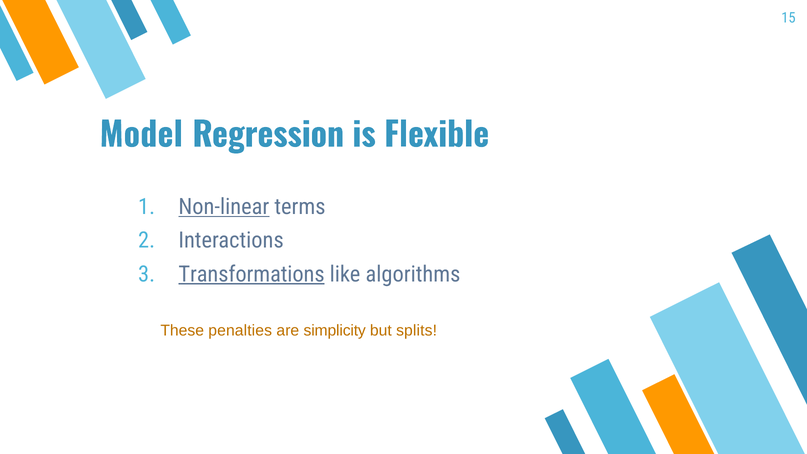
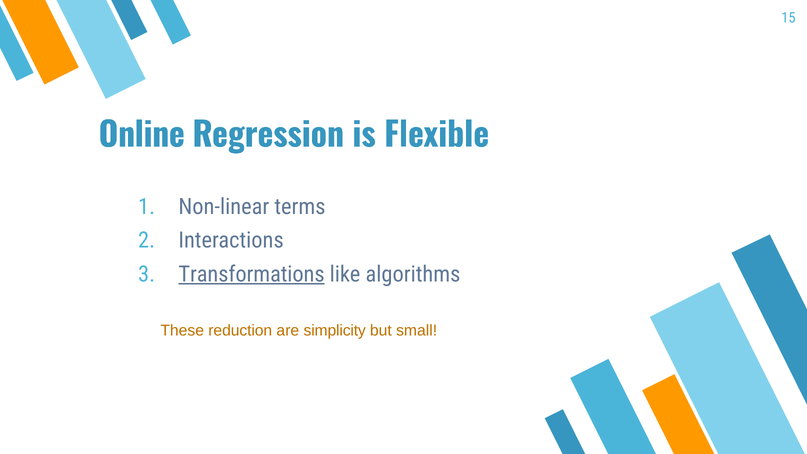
Model: Model -> Online (142, 136)
Non-linear underline: present -> none (224, 207)
penalties: penalties -> reduction (240, 331)
splits: splits -> small (417, 331)
